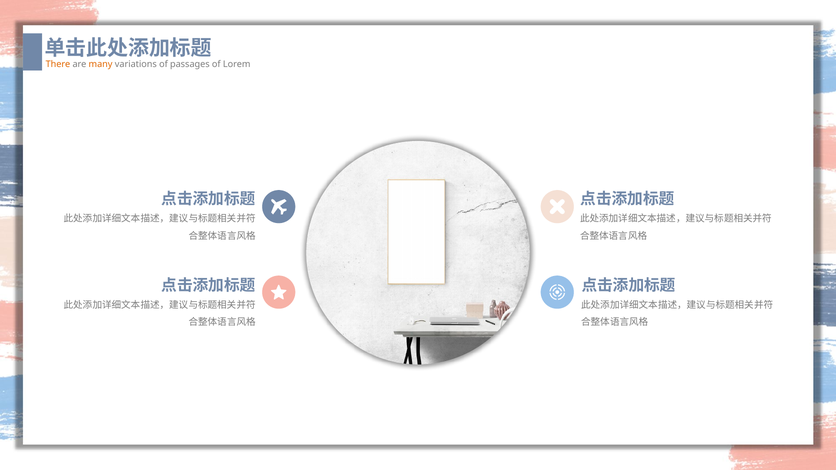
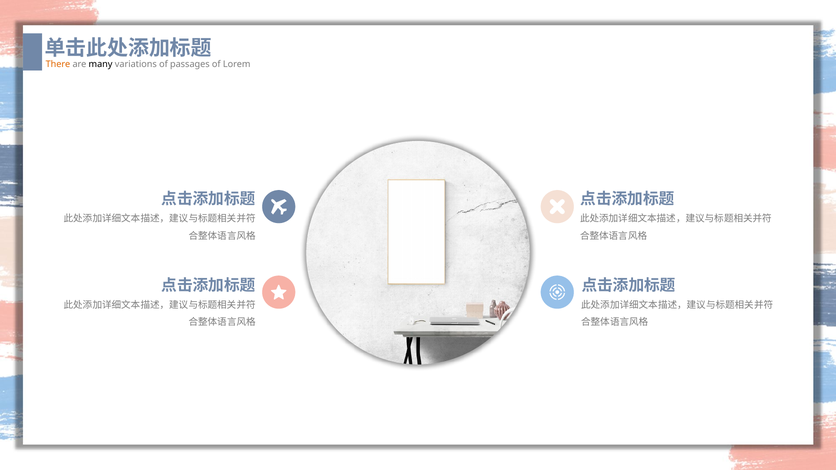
many colour: orange -> black (101, 64)
